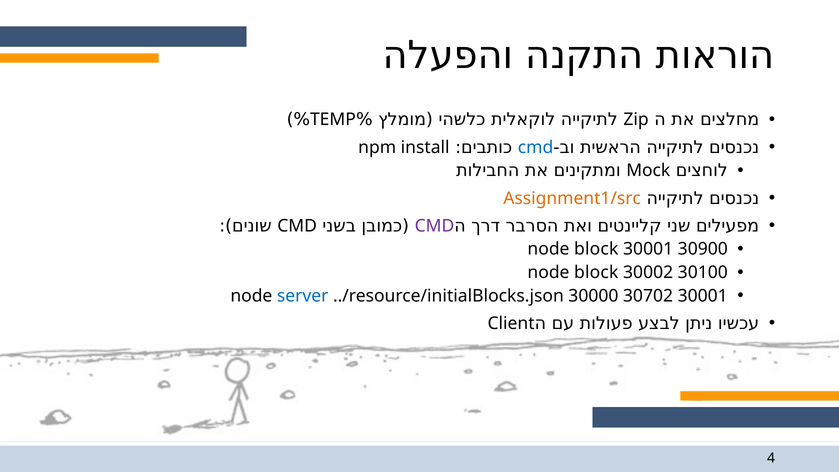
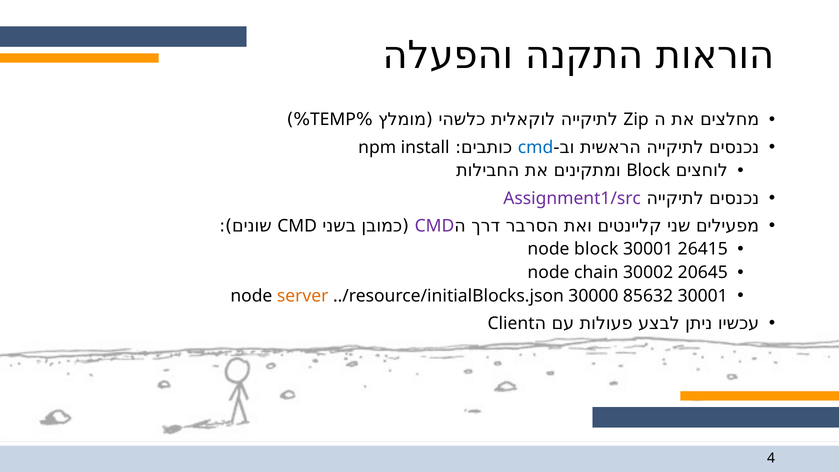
Mock: Mock -> Block (648, 171)
Assignment1/src colour: orange -> purple (572, 198)
30900: 30900 -> 26415 (703, 249)
block: block -> chain (596, 272)
30100: 30100 -> 20645 (703, 272)
server colour: blue -> orange (303, 296)
30702: 30702 -> 85632 (648, 296)
